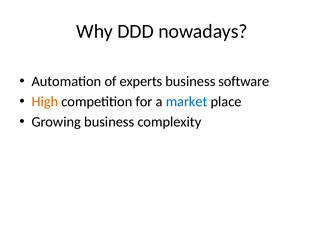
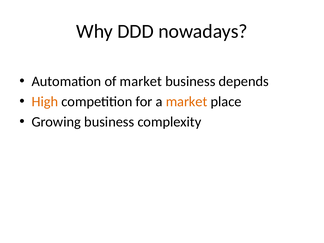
of experts: experts -> market (141, 81)
software: software -> depends (244, 81)
market colour: blue -> orange (187, 102)
